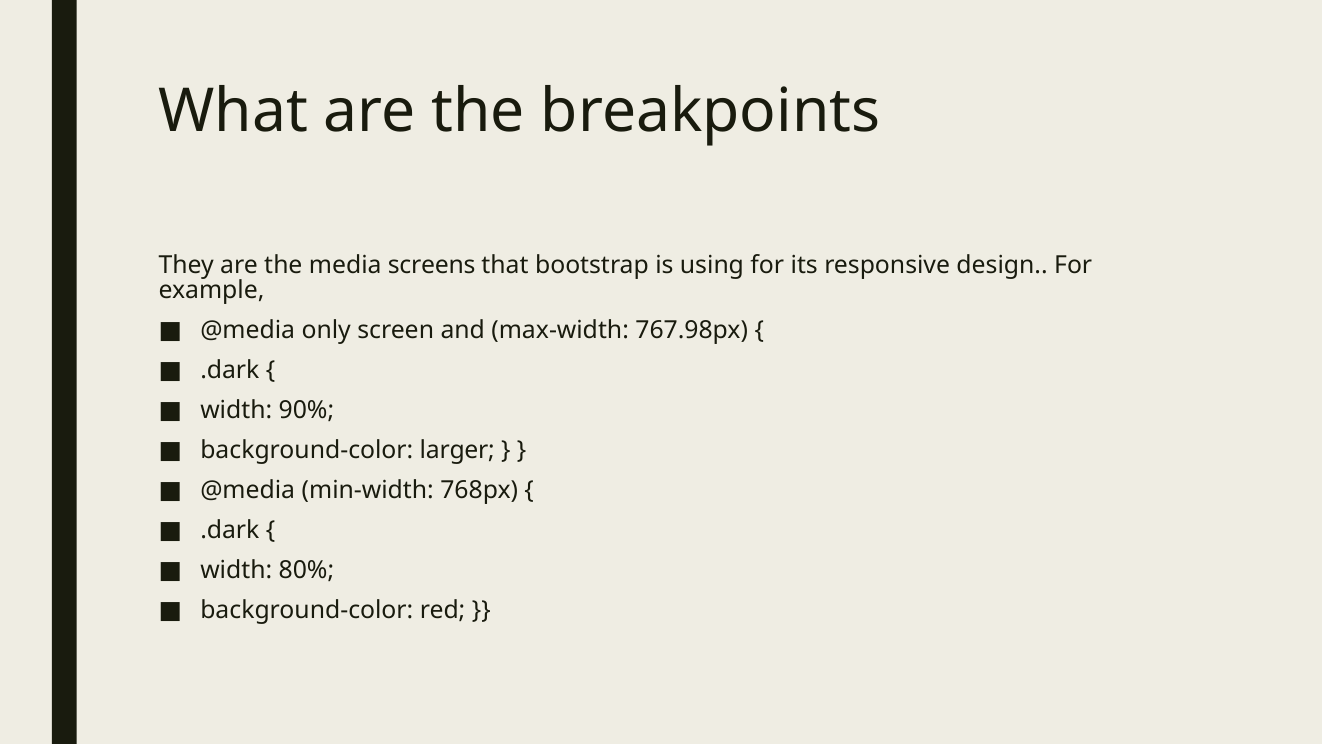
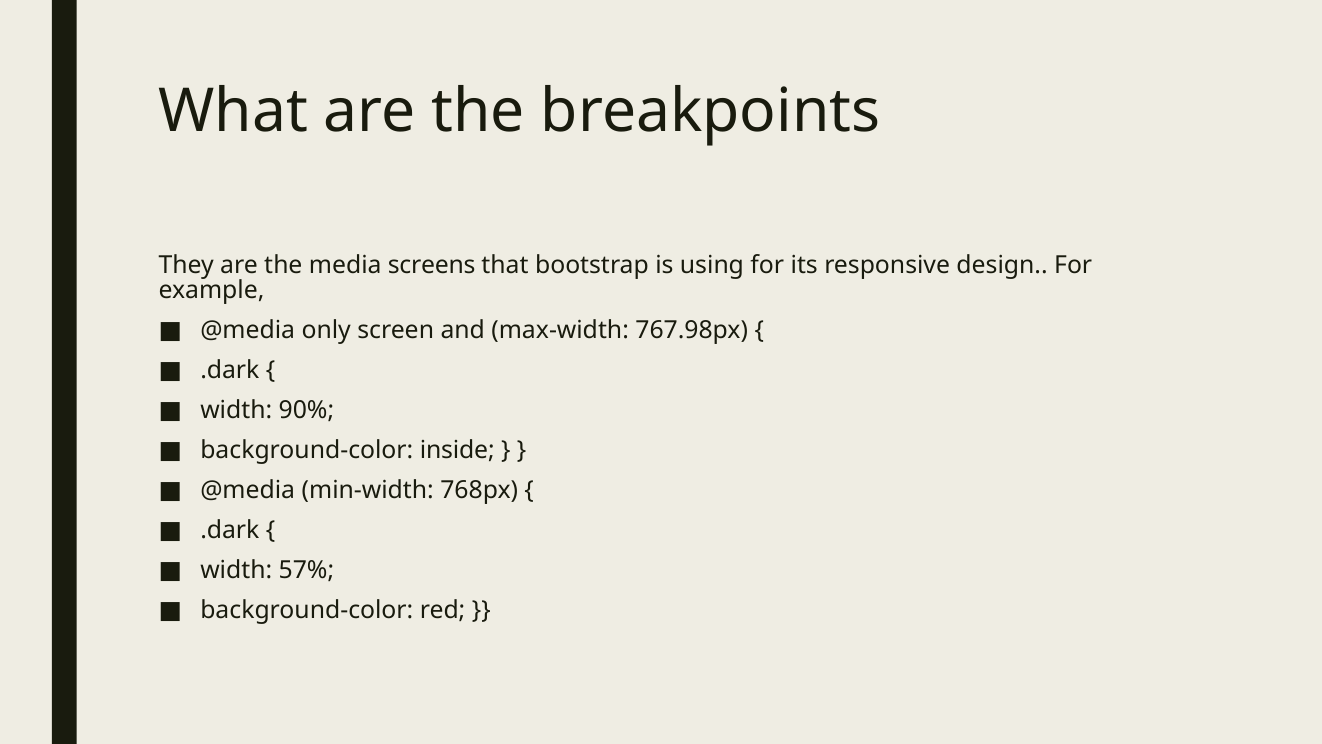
larger: larger -> inside (457, 450)
80%: 80% -> 57% (306, 570)
